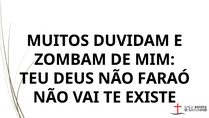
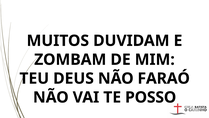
EXISTE: EXISTE -> POSSO (151, 97)
